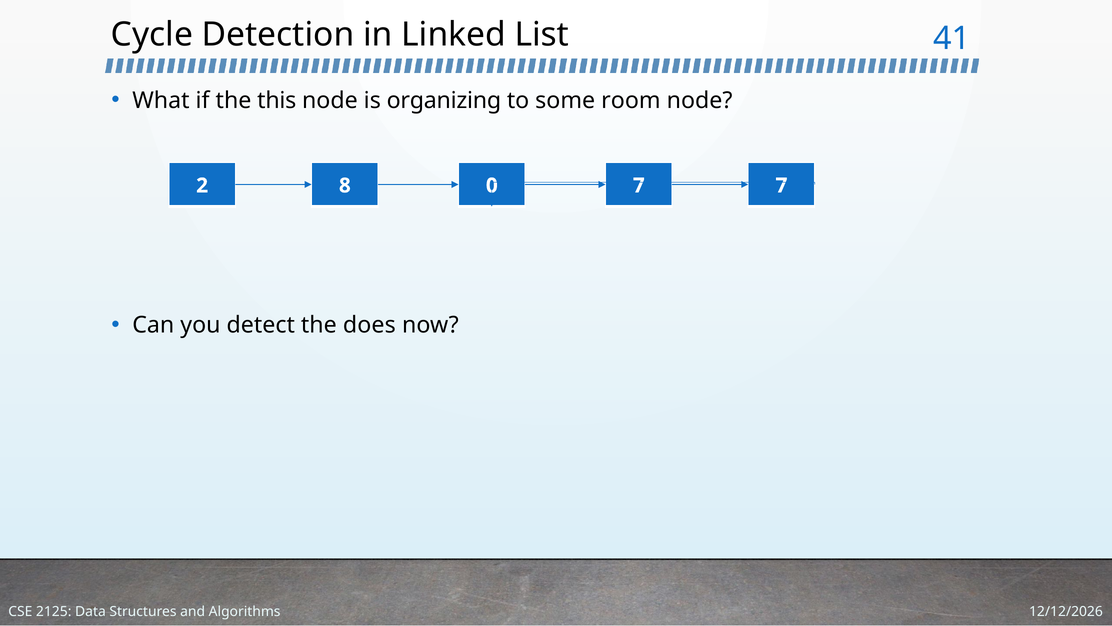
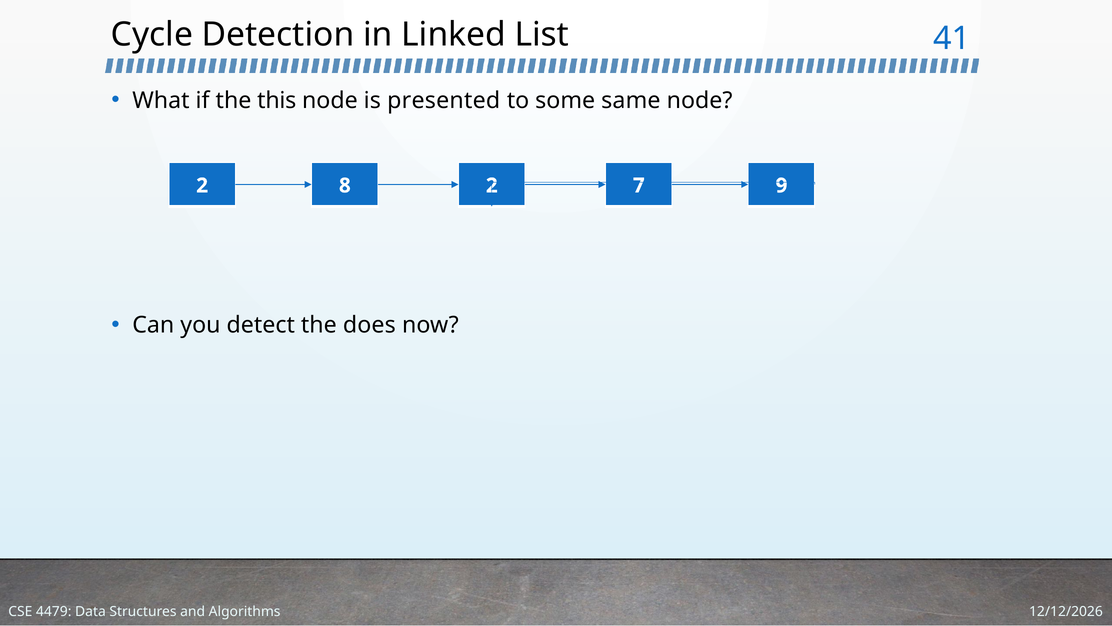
organizing: organizing -> presented (444, 100)
room: room -> same (631, 100)
8 0: 0 -> 2 (492, 185)
7 7: 7 -> 9 (782, 185)
2125: 2125 -> 4479 (54, 611)
